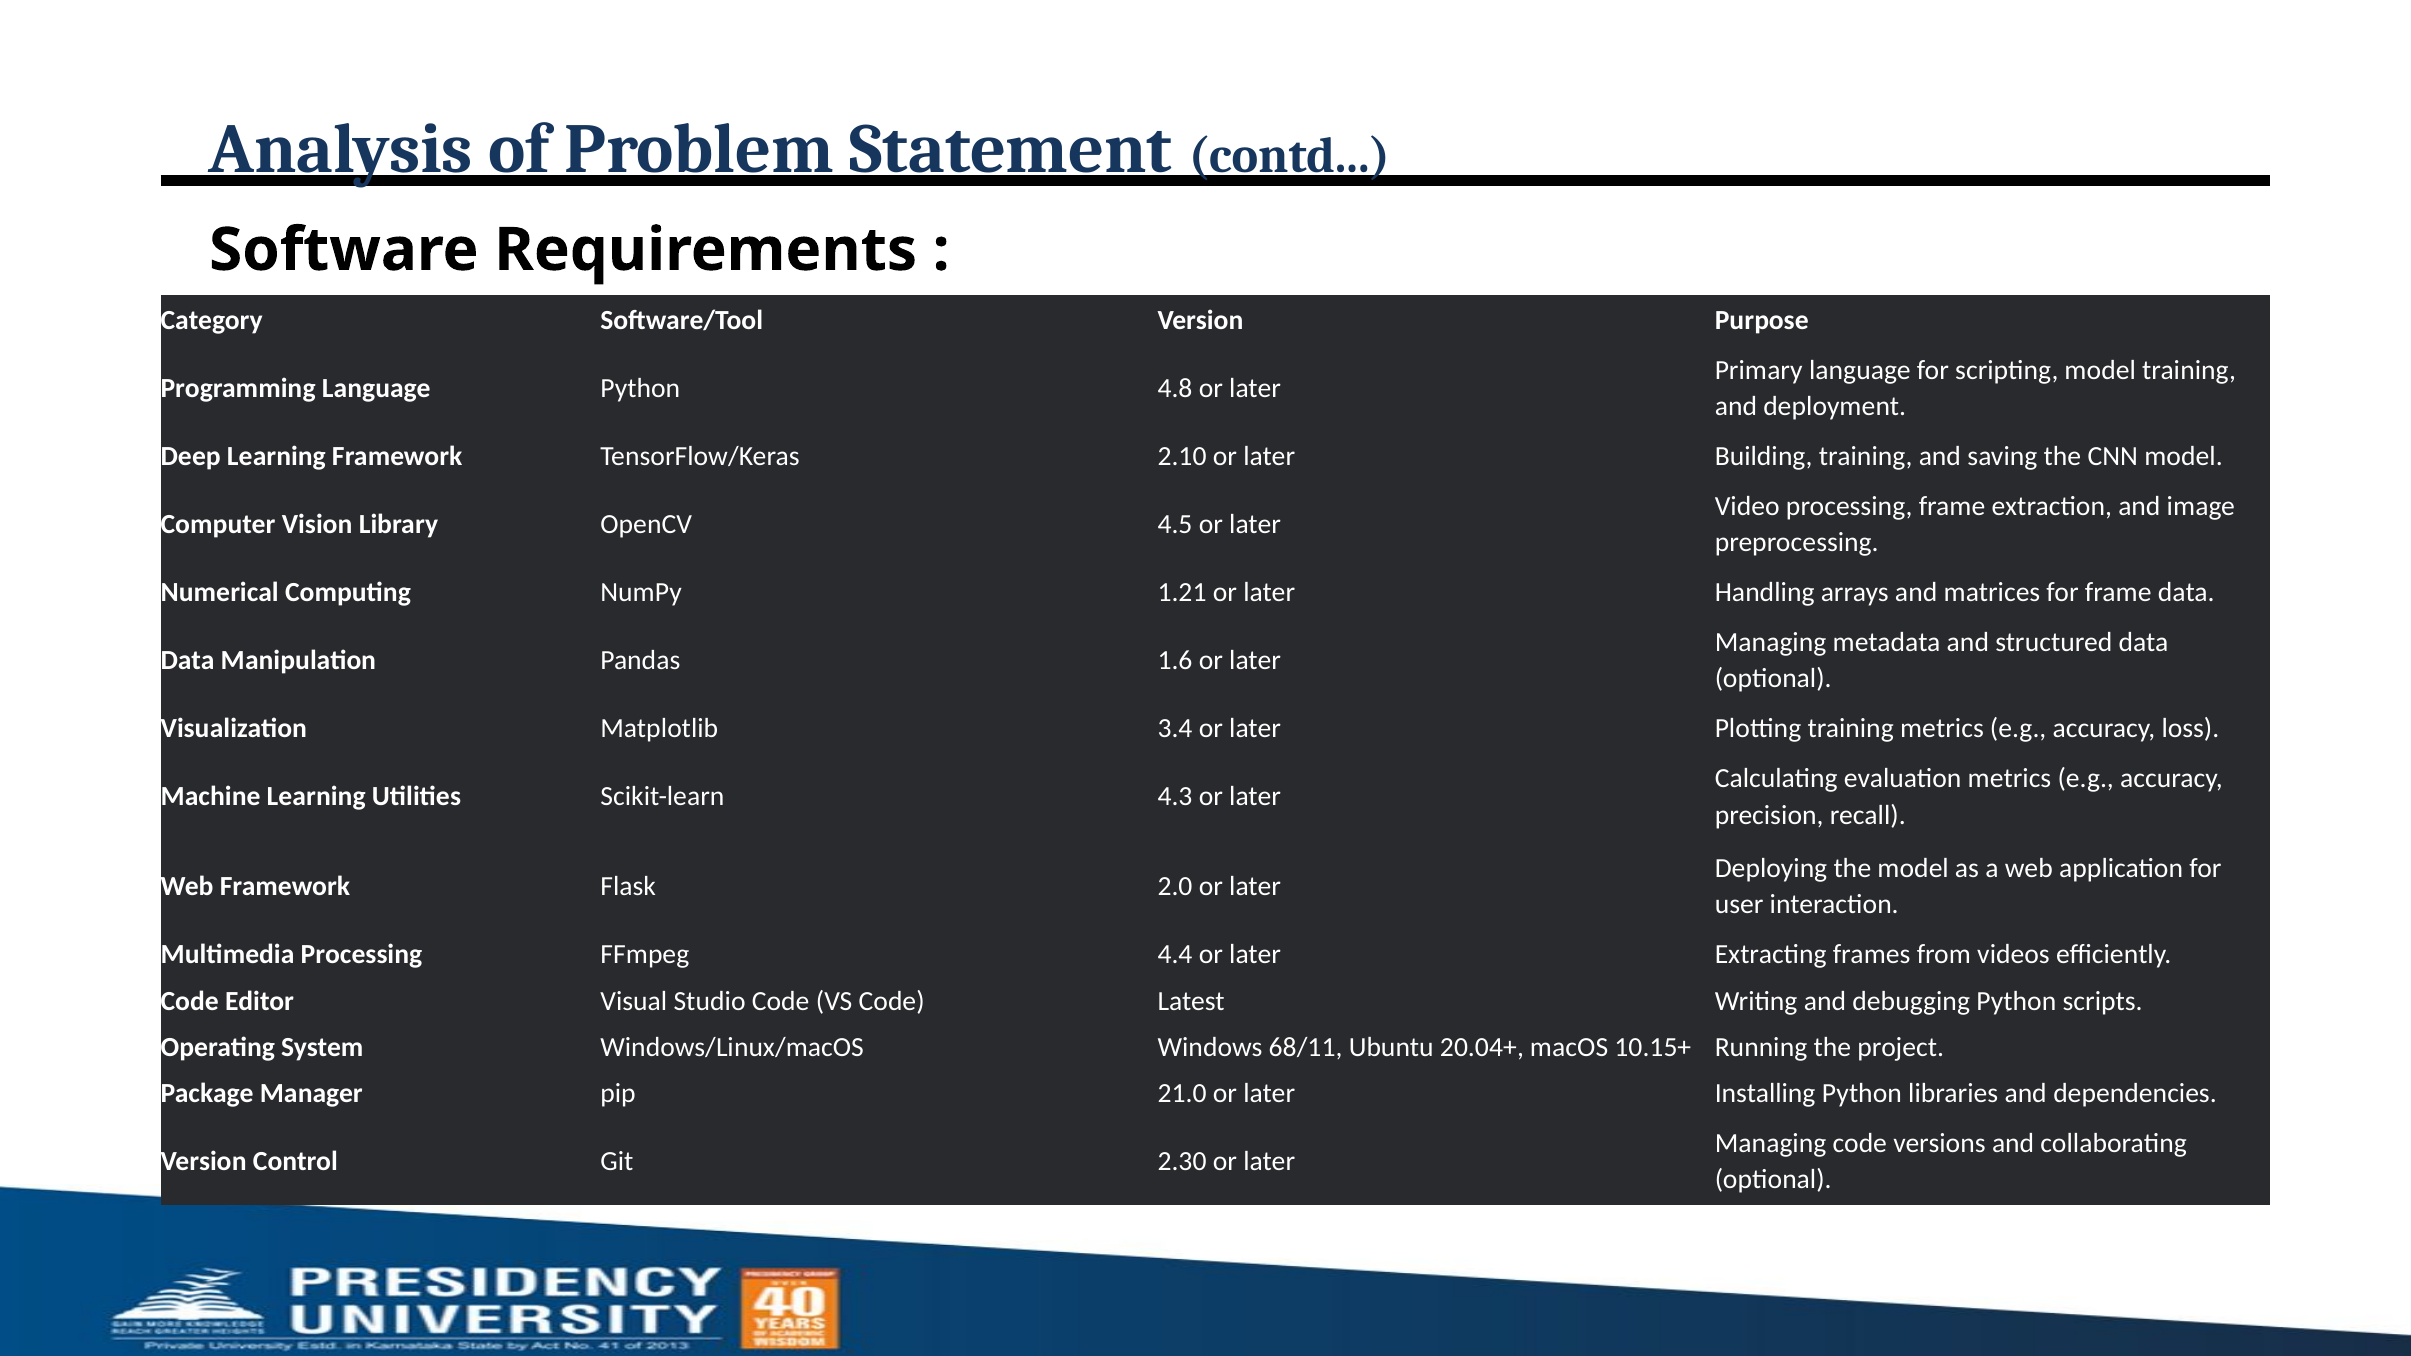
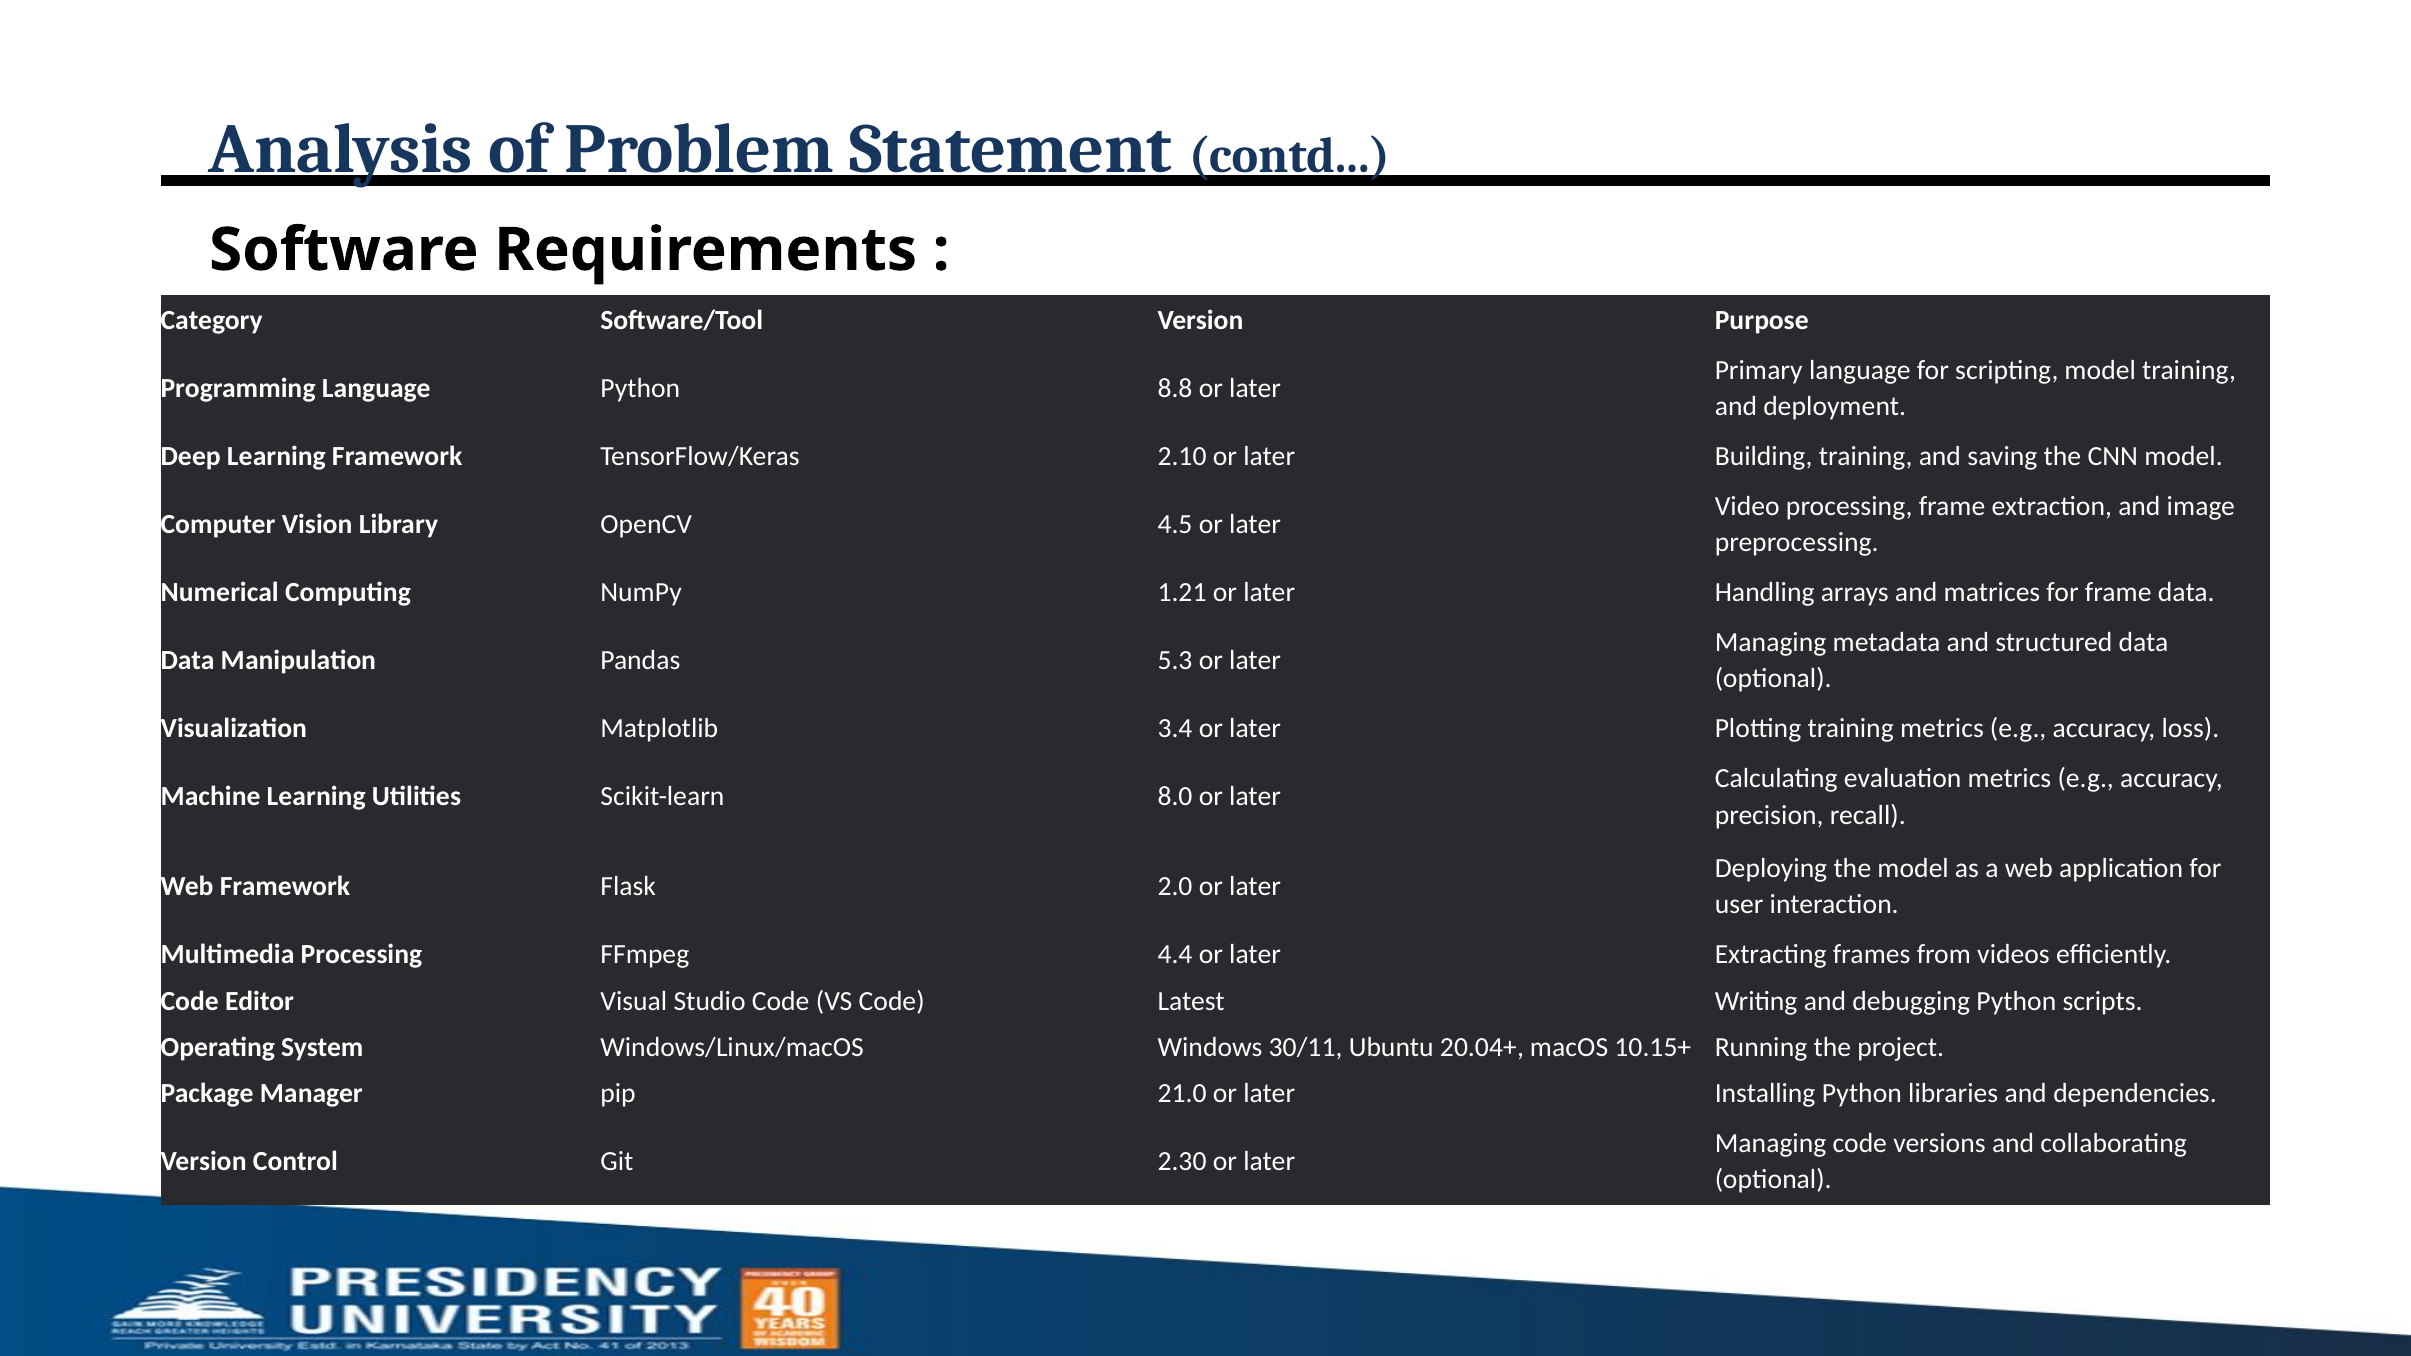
4.8: 4.8 -> 8.8 (1175, 388)
1.6: 1.6 -> 5.3 (1175, 661)
4.3: 4.3 -> 8.0 (1175, 797)
68/11: 68/11 -> 30/11 (1306, 1047)
